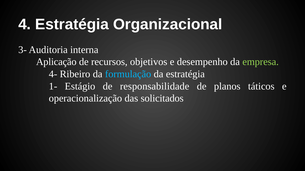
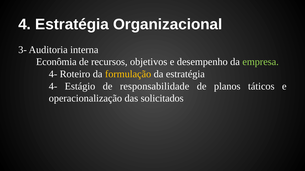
Aplicação: Aplicação -> Econômia (56, 62)
Ribeiro: Ribeiro -> Roteiro (75, 74)
formulação colour: light blue -> yellow (128, 74)
1-: 1- -> 4- (53, 86)
